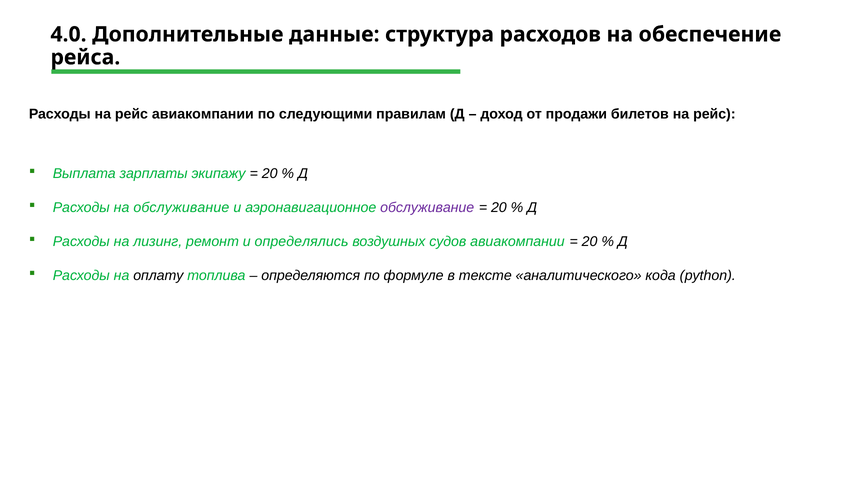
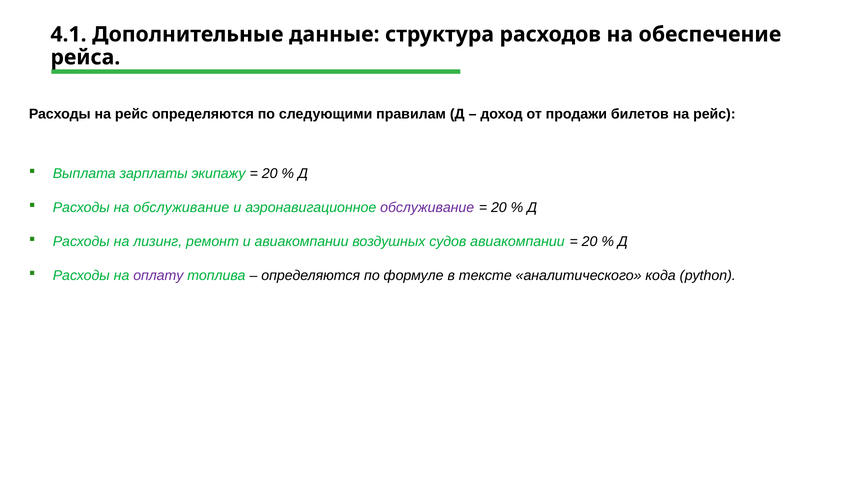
4.0: 4.0 -> 4.1 (69, 34)
рейс авиакомпании: авиакомпании -> определяются (203, 114)
и определялись: определялись -> авиакомпании (302, 242)
оплату colour: black -> purple (158, 276)
